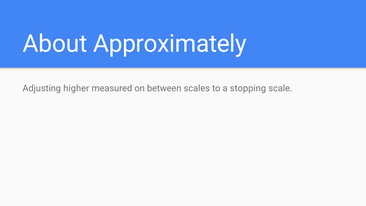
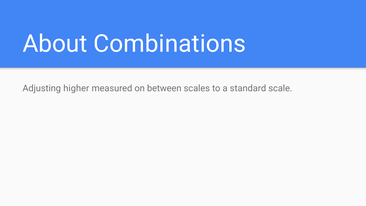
Approximately: Approximately -> Combinations (170, 44)
stopping: stopping -> standard (248, 88)
